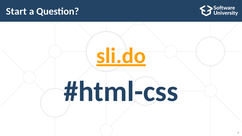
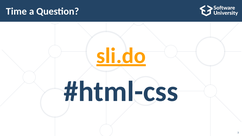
Start: Start -> Time (16, 11)
